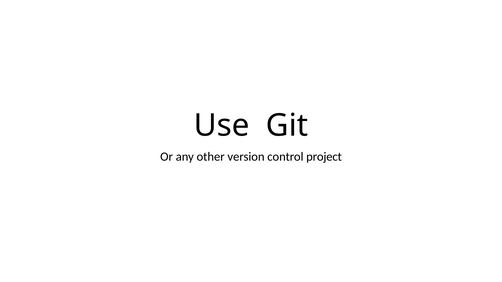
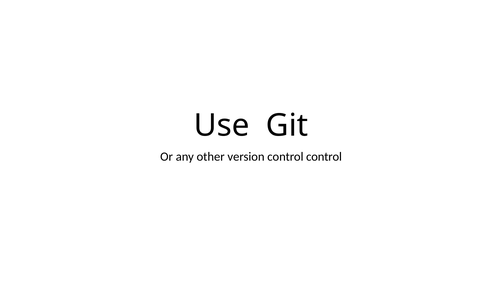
control project: project -> control (324, 157)
